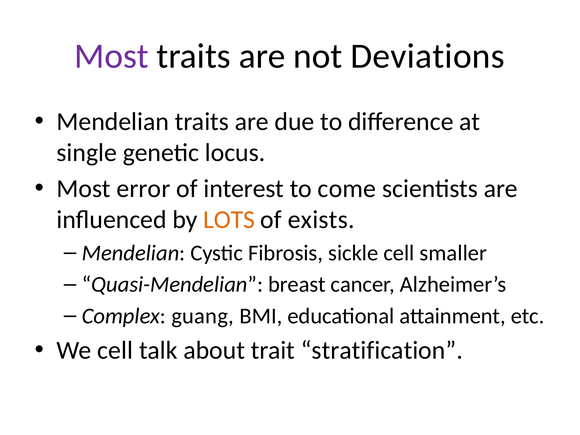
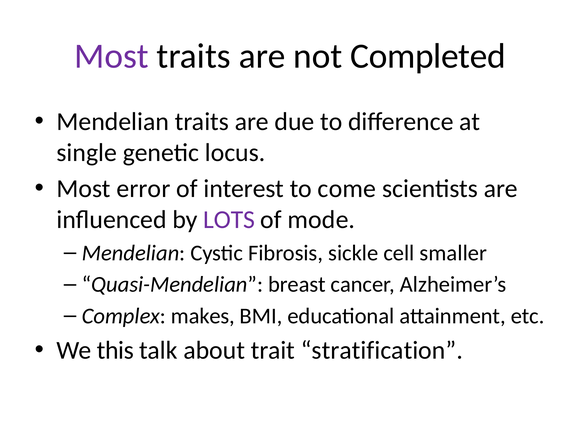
Deviations: Deviations -> Completed (428, 56)
LOTS colour: orange -> purple (229, 220)
exists: exists -> mode (321, 220)
guang: guang -> makes (203, 316)
We cell: cell -> this (115, 350)
